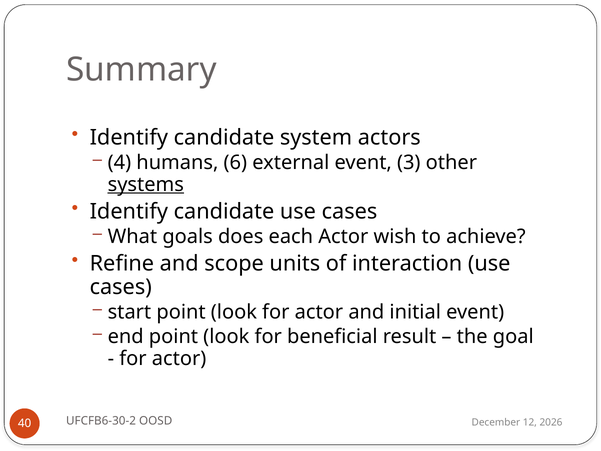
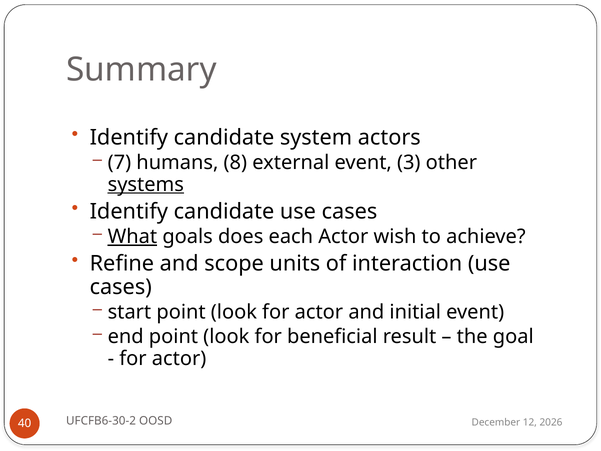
4: 4 -> 7 (119, 163)
6: 6 -> 8 (235, 163)
What underline: none -> present (132, 237)
